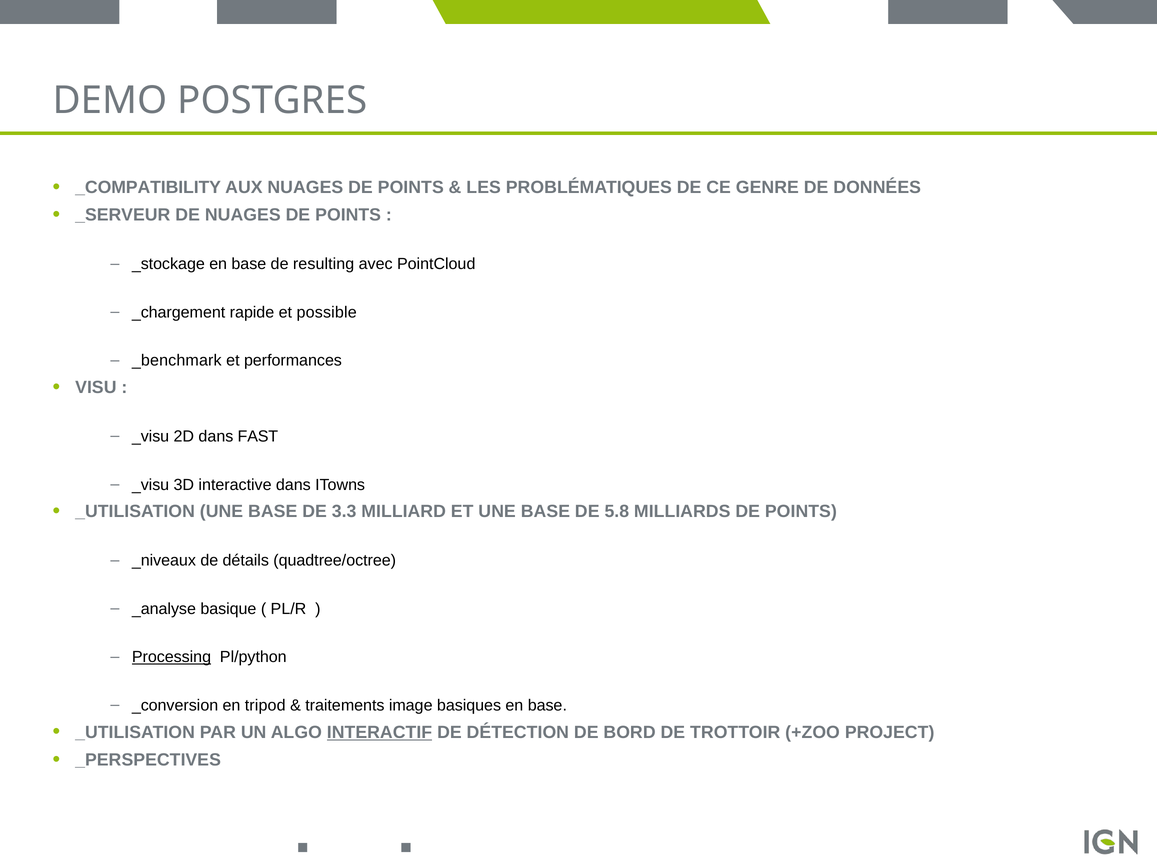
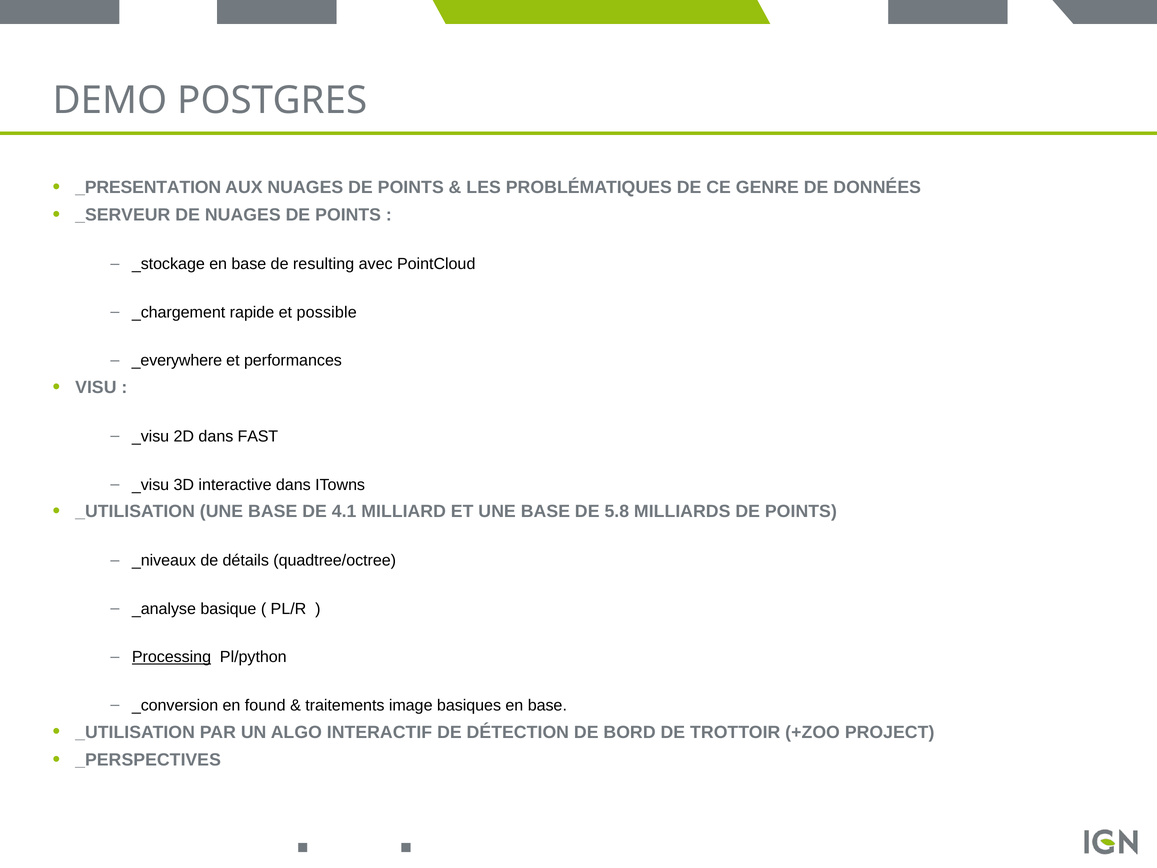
_COMPATIBILITY: _COMPATIBILITY -> _PRESENTATION (148, 187)
_benchmark: _benchmark -> _everywhere (177, 360)
3.3: 3.3 -> 4.1 (344, 511)
tripod: tripod -> found (265, 705)
INTERACTIF underline: present -> none (379, 732)
